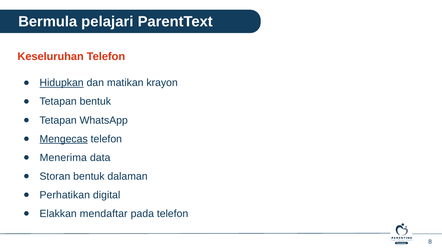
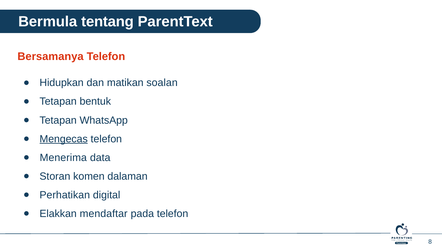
pelajari: pelajari -> tentang (107, 22)
Keseluruhan: Keseluruhan -> Bersamanya (51, 57)
Hidupkan underline: present -> none (62, 83)
krayon: krayon -> soalan (162, 83)
Storan bentuk: bentuk -> komen (89, 176)
